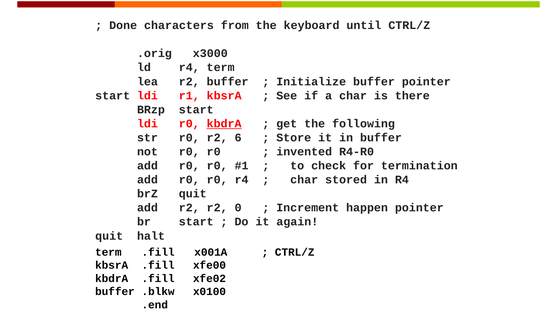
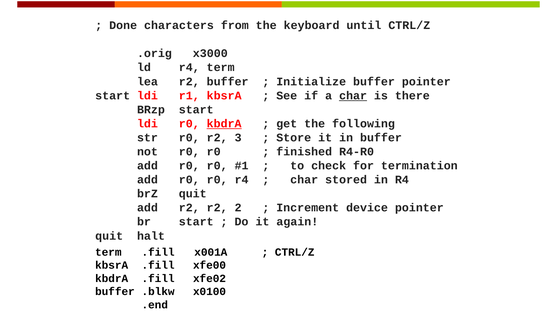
char underline: none -> present (353, 96)
6: 6 -> 3 (238, 138)
invented: invented -> finished (304, 152)
0: 0 -> 2 (238, 208)
happen: happen -> device (367, 208)
